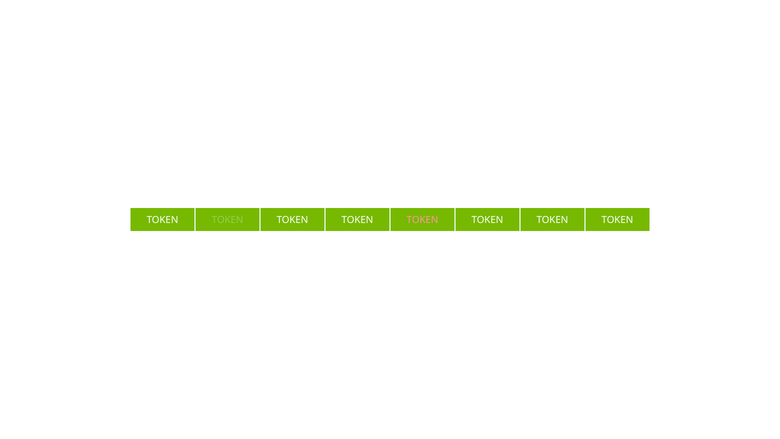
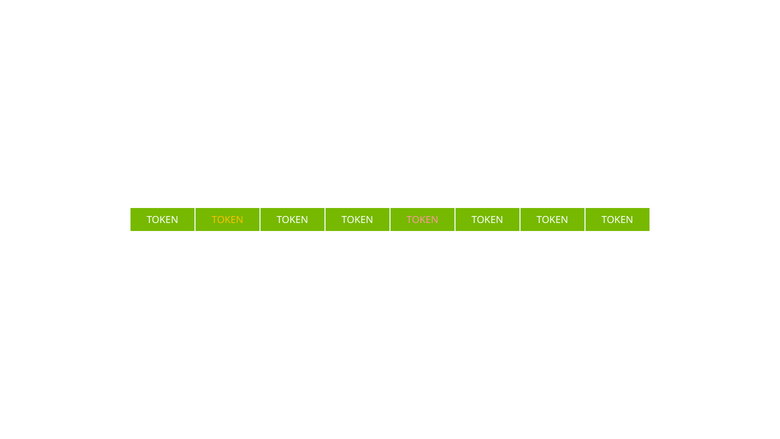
TOKEN colour: light green -> yellow (227, 220)
